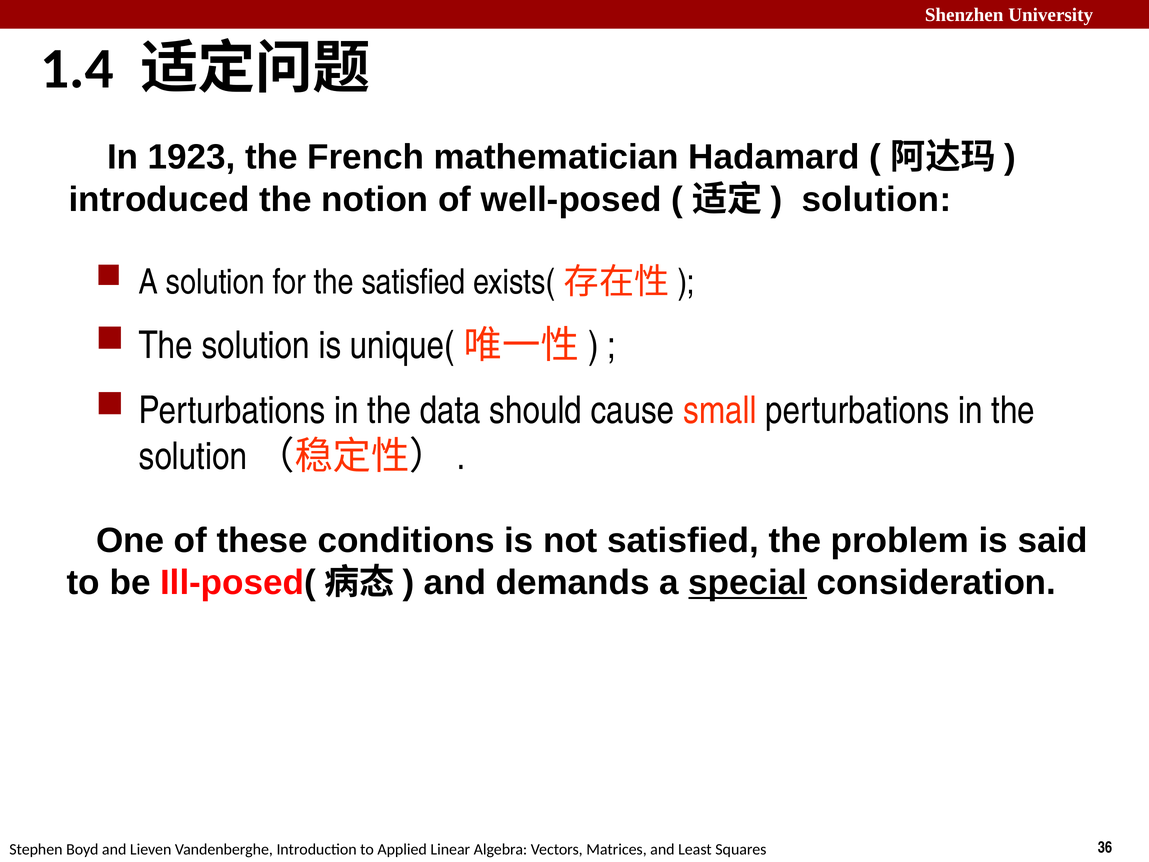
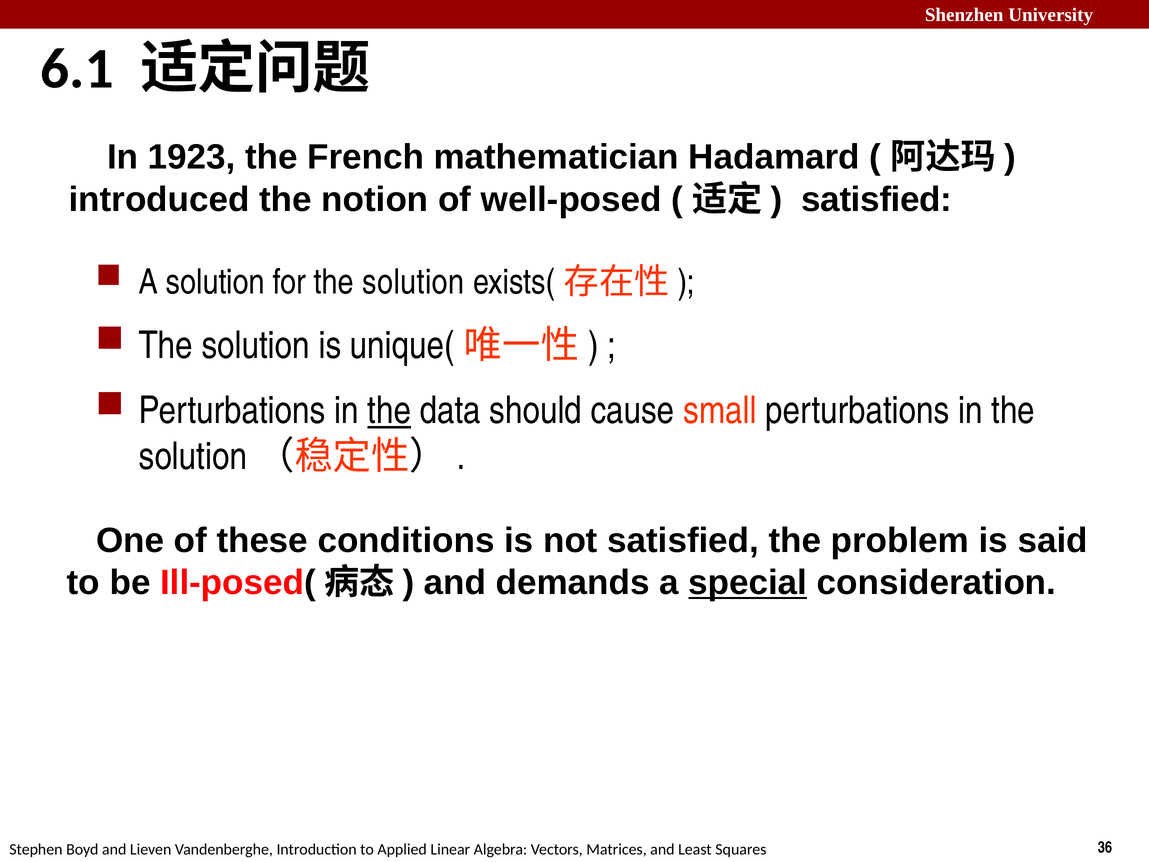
1.4: 1.4 -> 6.1 (77, 69)
solution: solution -> satisfied (877, 200)
for the satisfied: satisfied -> solution (413, 282)
the underline: none -> present (389, 411)
